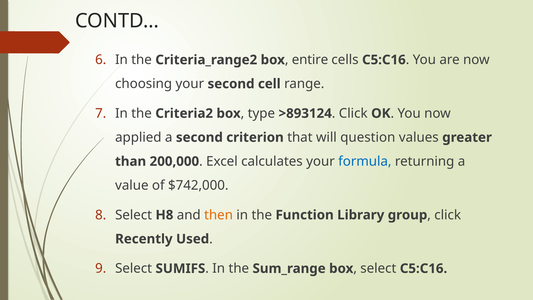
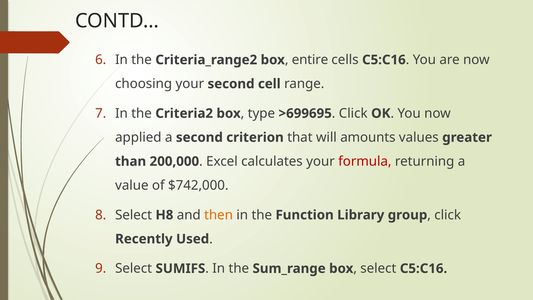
>893124: >893124 -> >699695 (305, 113)
question: question -> amounts (368, 137)
formula colour: blue -> red (365, 161)
